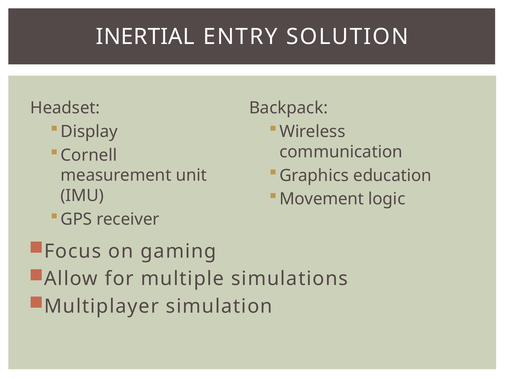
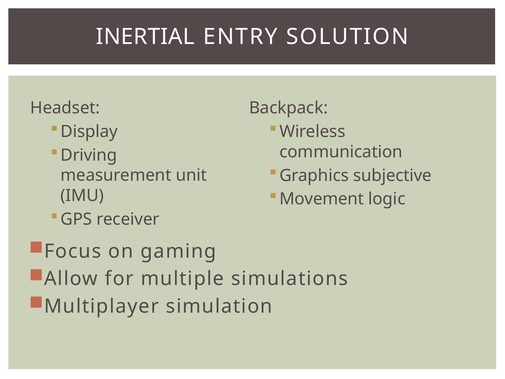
Cornell: Cornell -> Driving (89, 155)
education: education -> subjective (392, 175)
